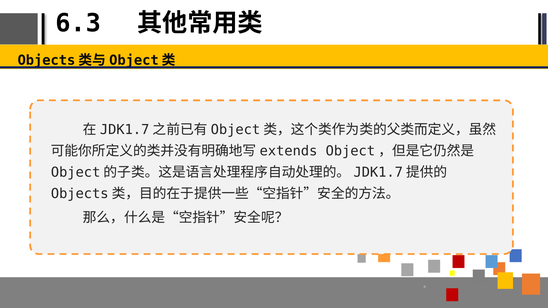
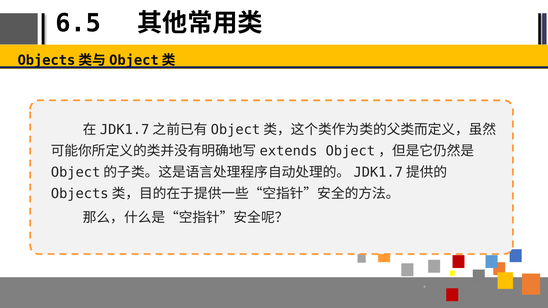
6.3: 6.3 -> 6.5 (78, 23)
